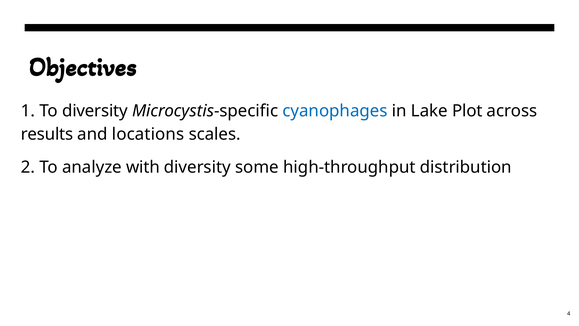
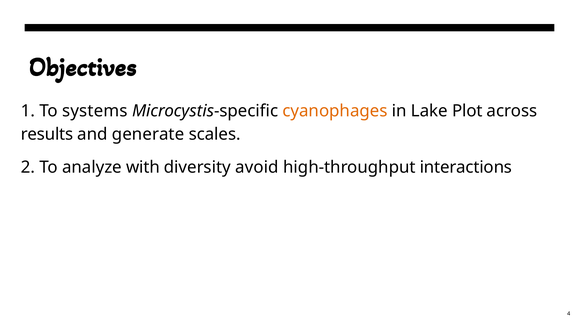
To diversity: diversity -> systems (95, 111)
cyanophages colour: blue -> orange (335, 111)
locations: locations -> generate (148, 134)
some: some -> avoid (257, 167)
distribution: distribution -> interactions (466, 167)
